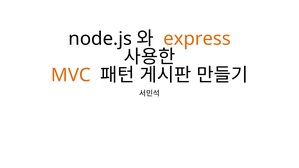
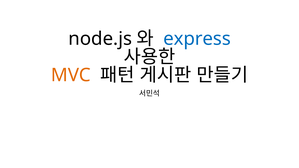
express colour: orange -> blue (197, 39)
